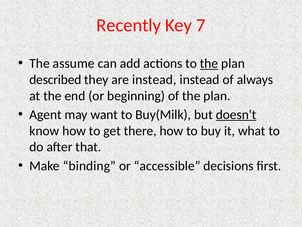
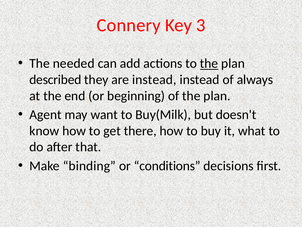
Recently: Recently -> Connery (129, 25)
7: 7 -> 3 (201, 25)
assume: assume -> needed (74, 63)
doesn't underline: present -> none (236, 114)
accessible: accessible -> conditions (167, 165)
